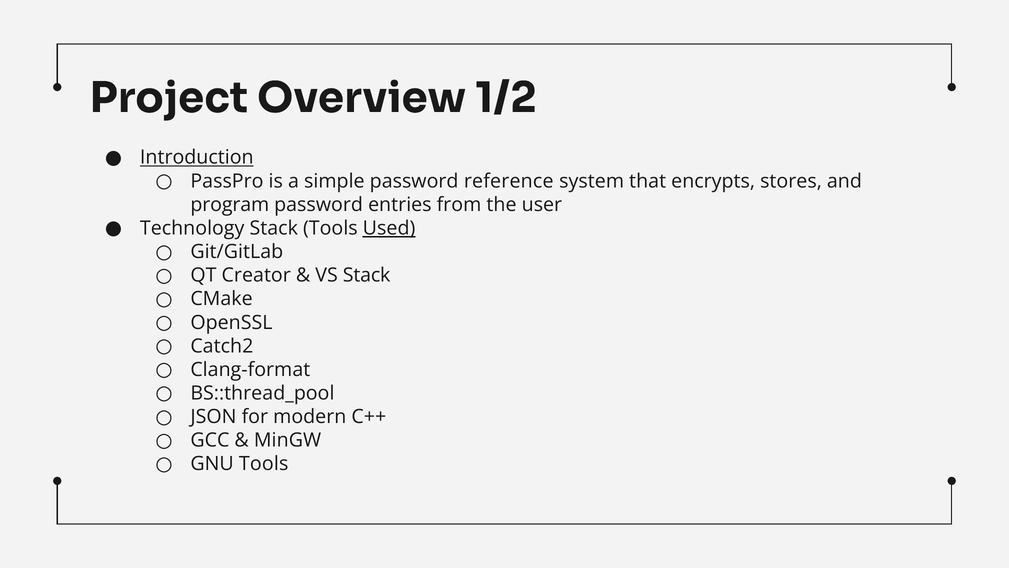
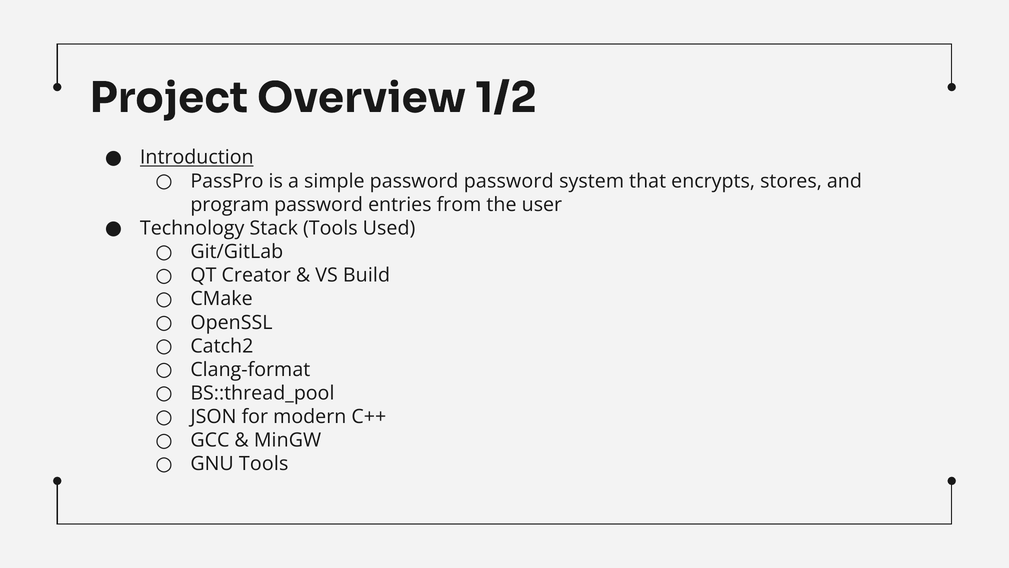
password reference: reference -> password (509, 181)
Used underline: present -> none (389, 228)
VS Stack: Stack -> Build (366, 275)
